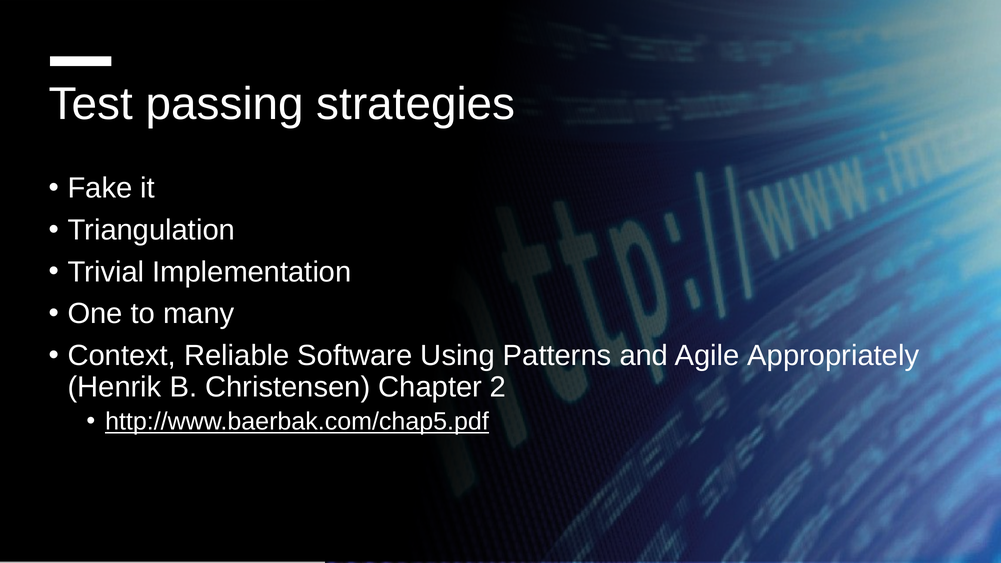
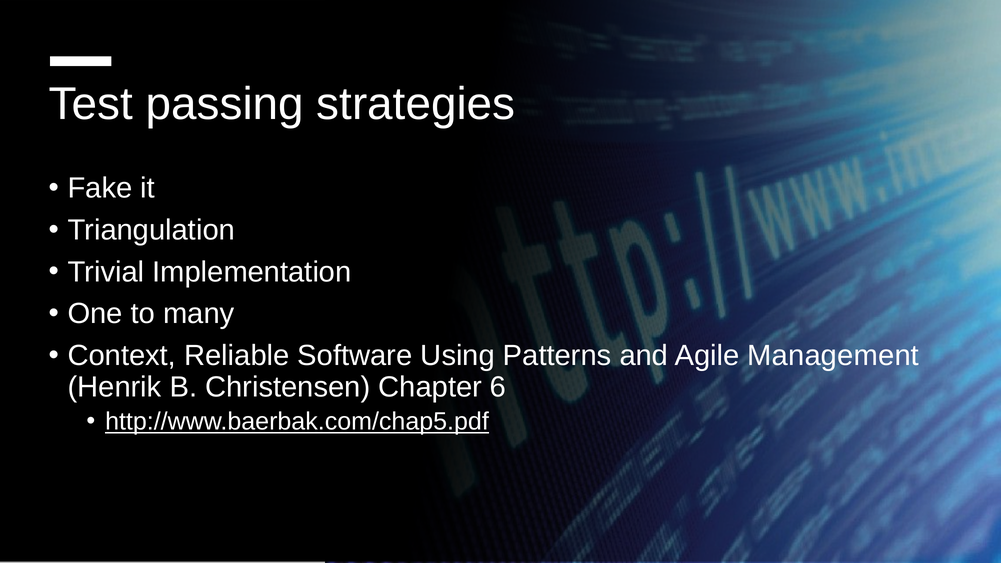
Appropriately: Appropriately -> Management (833, 356)
2: 2 -> 6 (498, 387)
